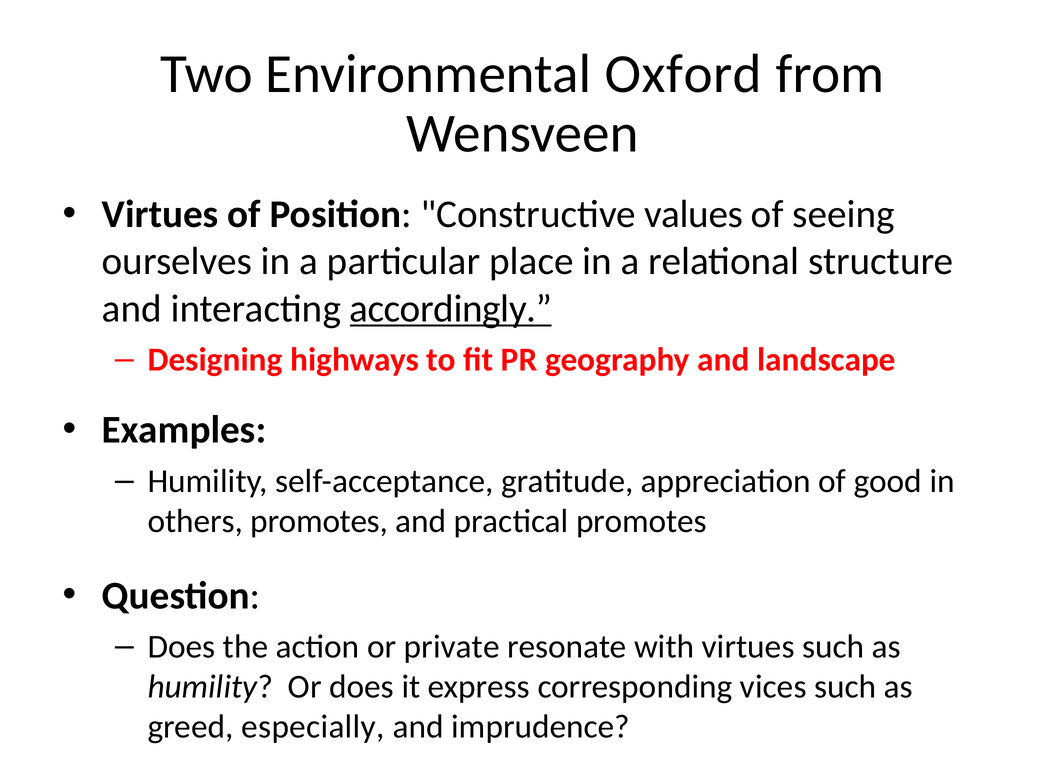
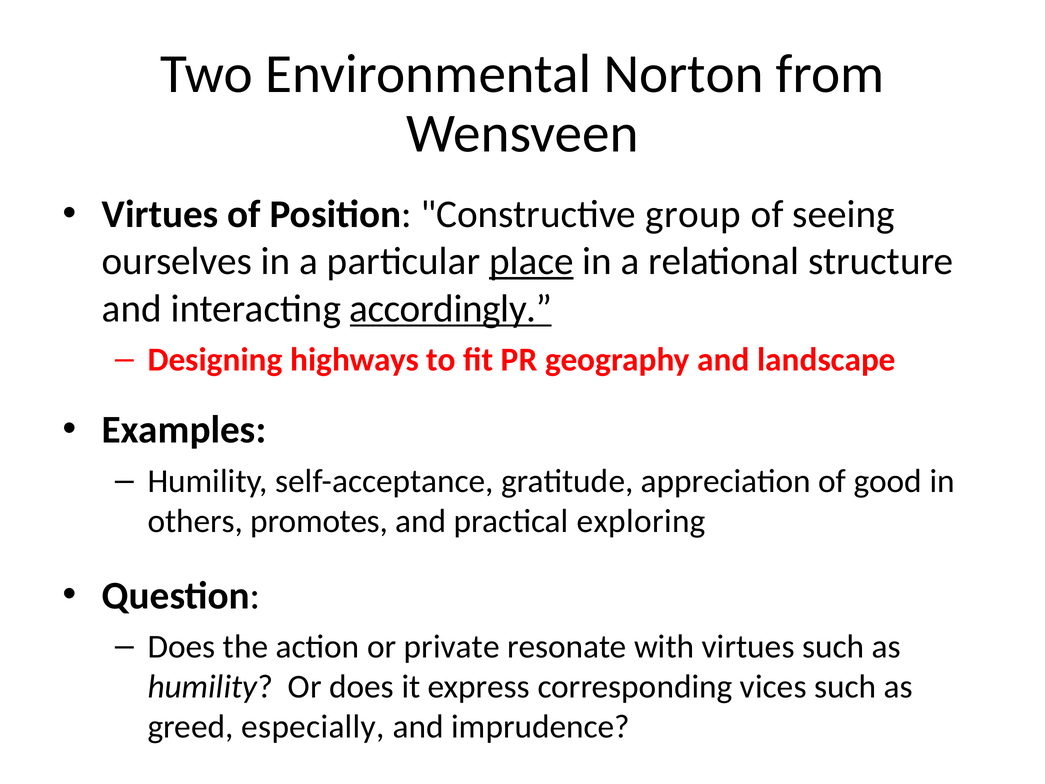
Oxford: Oxford -> Norton (684, 74)
values: values -> group (693, 214)
place underline: none -> present (531, 261)
practical promotes: promotes -> exploring (641, 521)
